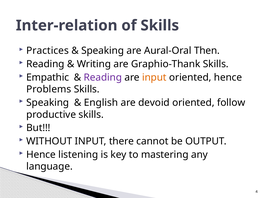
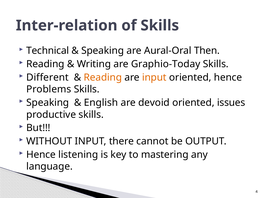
Practices: Practices -> Technical (48, 51)
Graphio-Thank: Graphio-Thank -> Graphio-Today (166, 64)
Empathic: Empathic -> Different (48, 77)
Reading colour: purple -> orange (103, 77)
follow: follow -> issues (231, 103)
